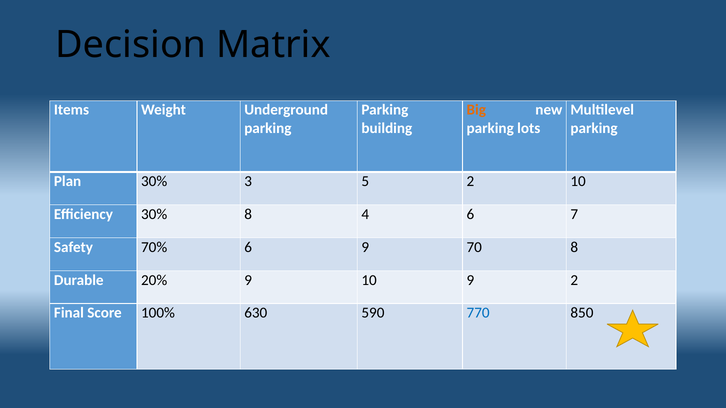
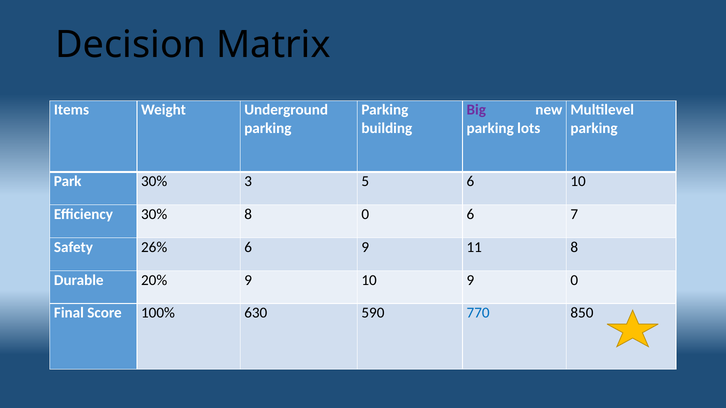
Big colour: orange -> purple (476, 110)
Plan: Plan -> Park (68, 181)
5 2: 2 -> 6 (470, 181)
8 4: 4 -> 0 (365, 214)
70%: 70% -> 26% (154, 247)
70: 70 -> 11 (474, 247)
9 2: 2 -> 0 (574, 280)
